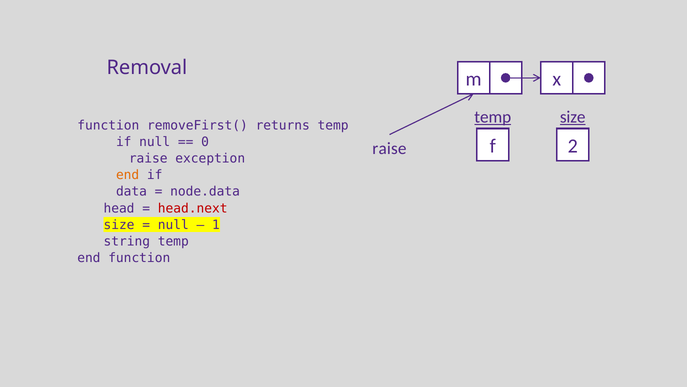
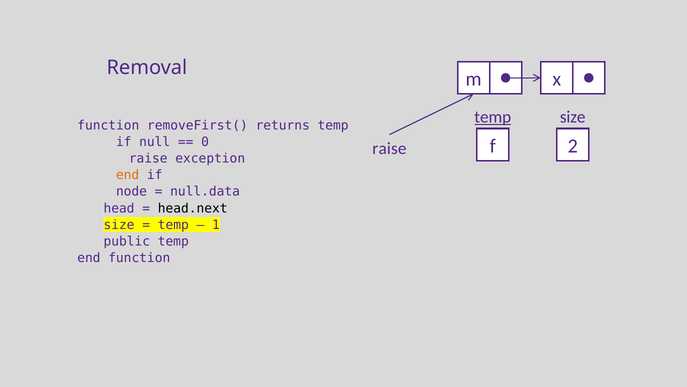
size underline: present -> none (573, 117)
data: data -> node (131, 191)
node.data: node.data -> null.data (205, 191)
head.next colour: red -> black (193, 208)
null: null -> temp (173, 225)
string: string -> public (127, 241)
